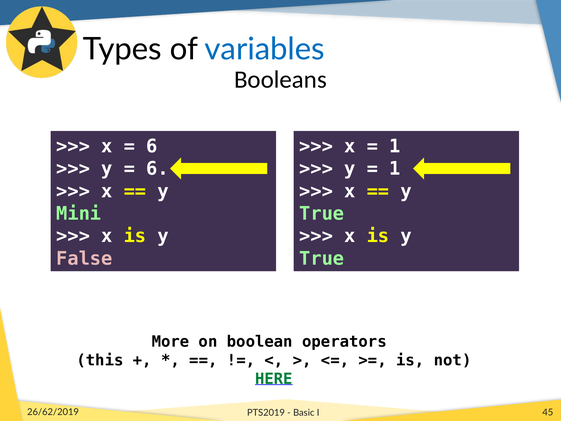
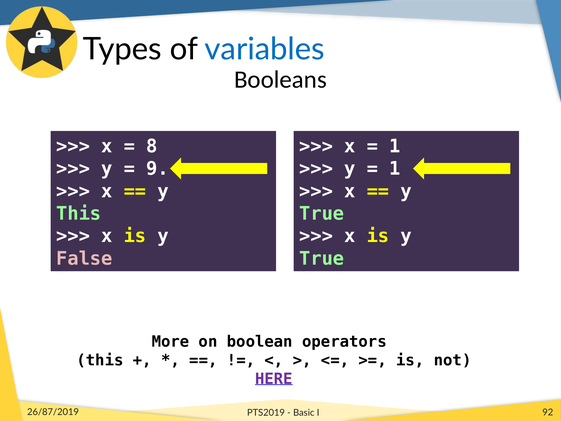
6: 6 -> 8 (152, 146)
6: 6 -> 9 (158, 169)
Mini: Mini -> This (79, 214)
HERE colour: green -> purple (274, 379)
26/62/2019: 26/62/2019 -> 26/87/2019 (53, 412)
45: 45 -> 92 (548, 412)
